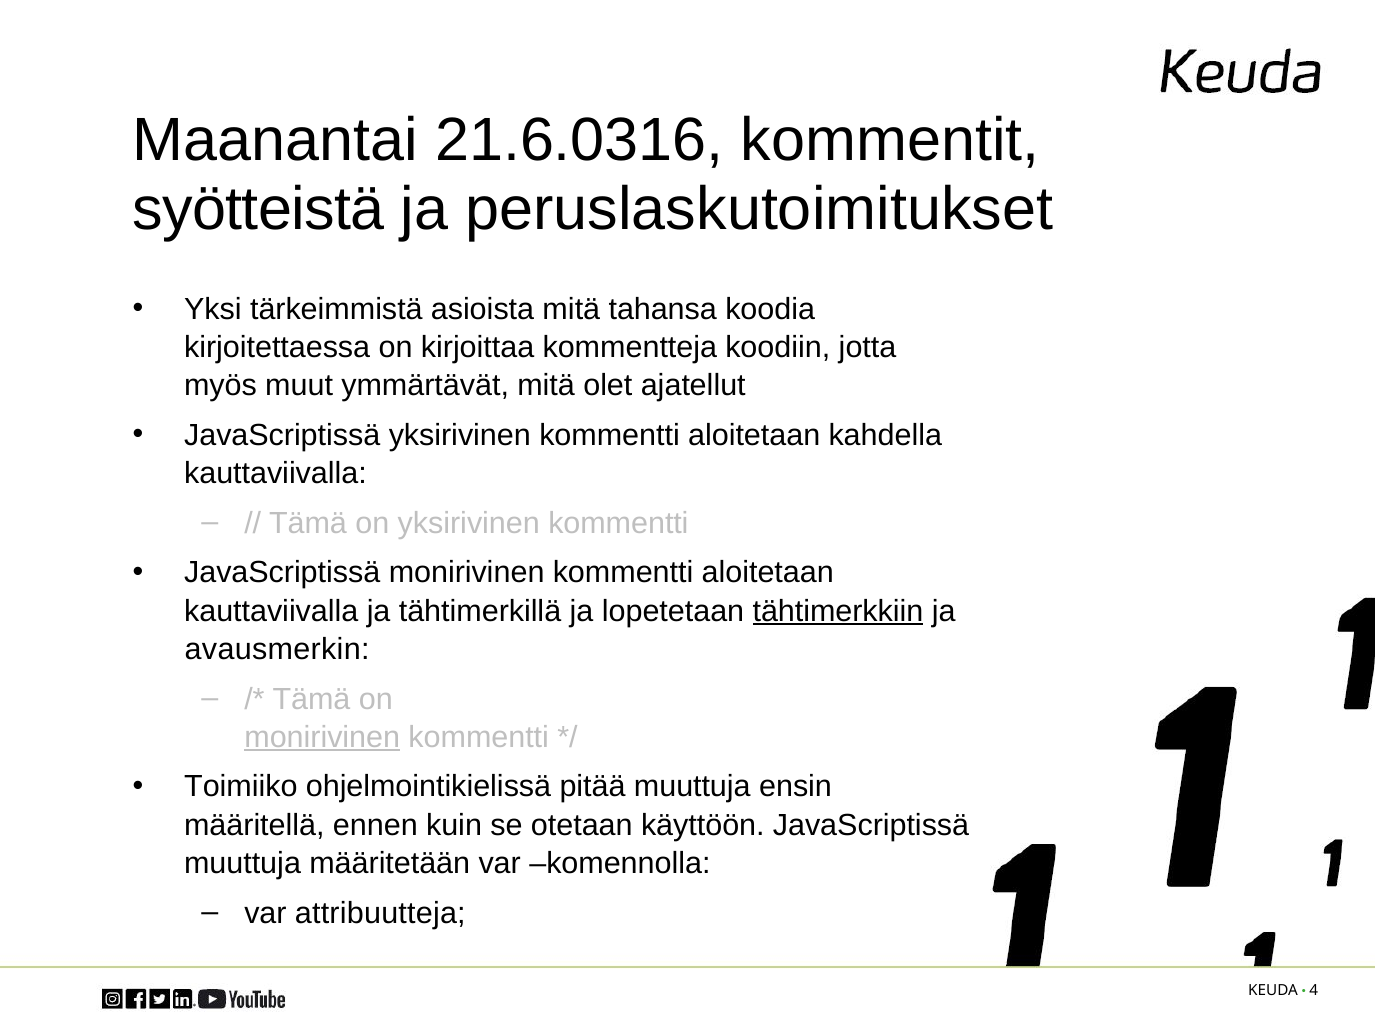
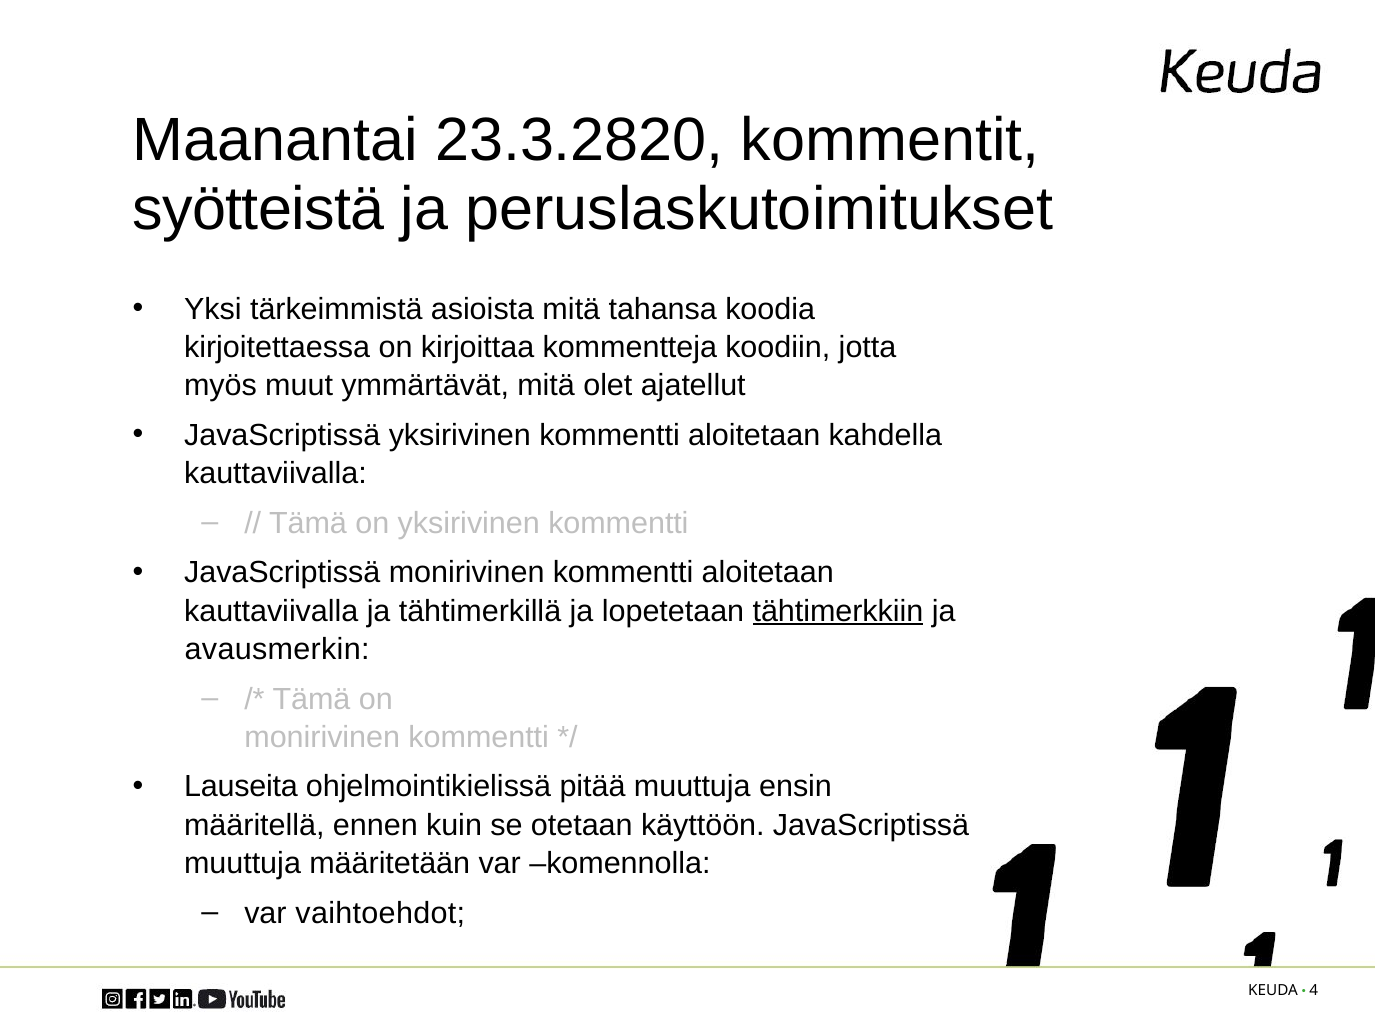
21.6.0316: 21.6.0316 -> 23.3.2820 (579, 141)
monirivinen underline: present -> none (322, 737)
Toimiiko: Toimiiko -> Lauseita (241, 787)
attribuutteja: attribuutteja -> vaihtoehdot (380, 913)
